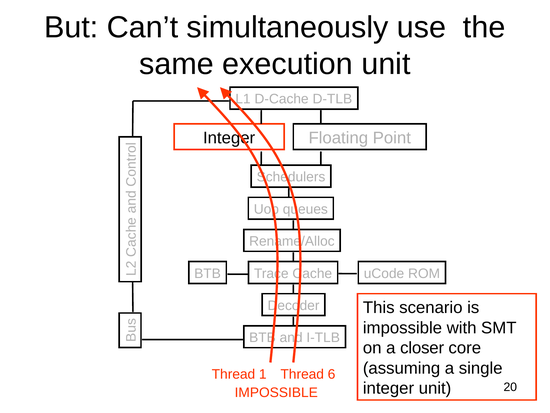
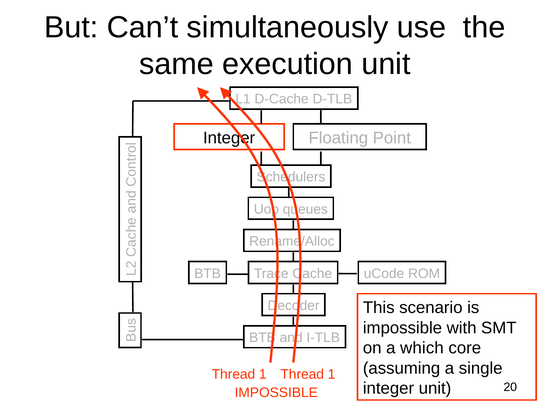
closer: closer -> which (422, 348)
1 Thread 6: 6 -> 1 (332, 374)
